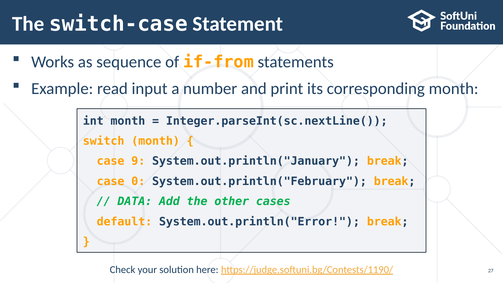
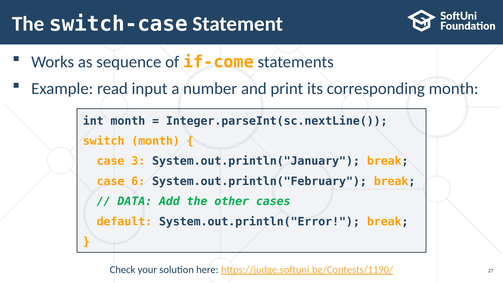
if-from: if-from -> if-come (218, 62)
9: 9 -> 3 (138, 161)
0: 0 -> 6 (138, 181)
